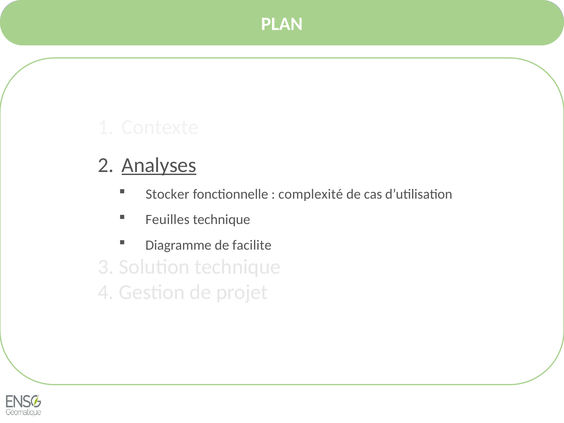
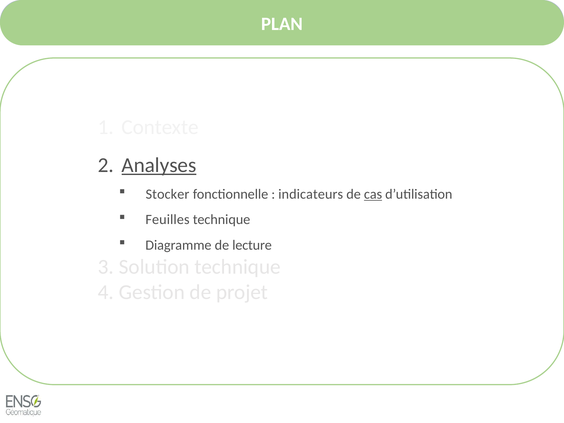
complexité: complexité -> indicateurs (311, 194)
cas underline: none -> present (373, 194)
facilite: facilite -> lecture (252, 245)
